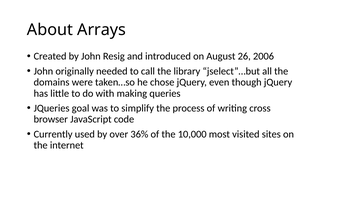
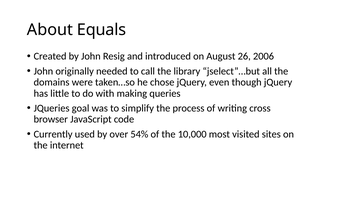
Arrays: Arrays -> Equals (102, 30)
36%: 36% -> 54% (139, 134)
